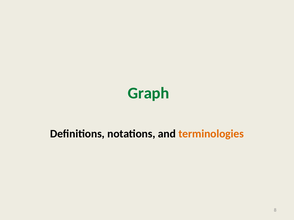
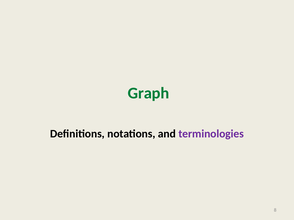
terminologies colour: orange -> purple (211, 134)
